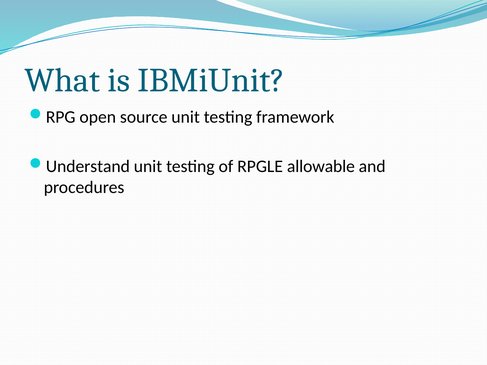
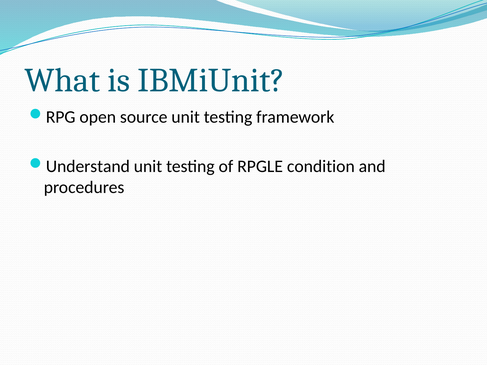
allowable: allowable -> condition (321, 166)
